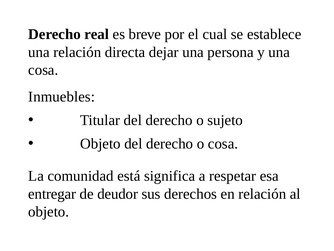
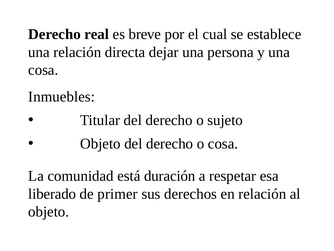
significa: significa -> duración (170, 176)
entregar: entregar -> liberado (52, 193)
deudor: deudor -> primer (118, 193)
